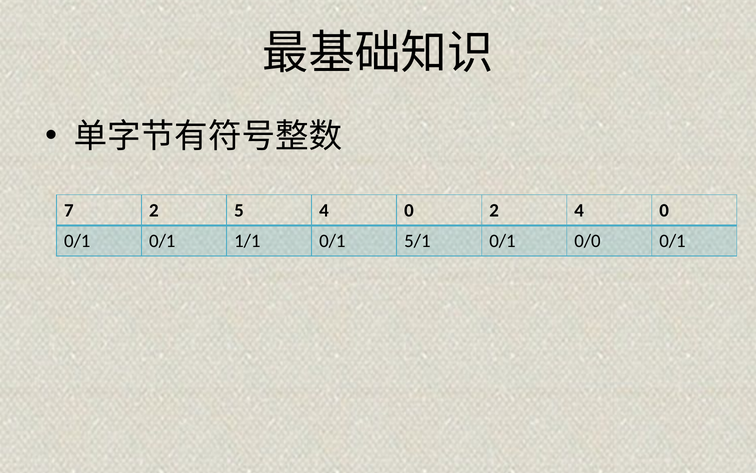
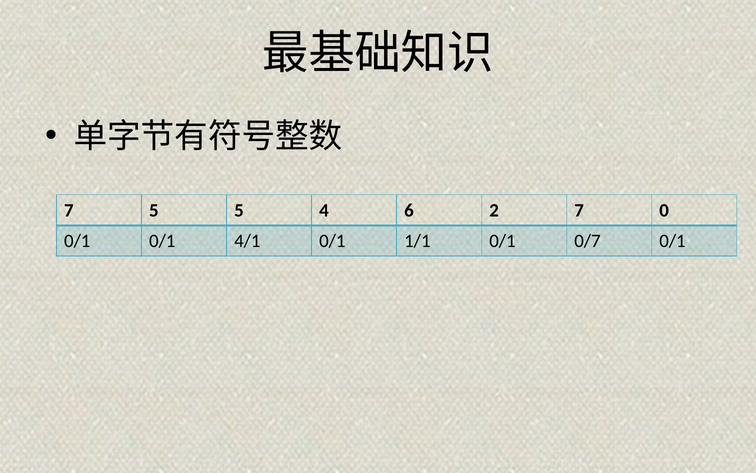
7 2: 2 -> 5 (154, 210)
5 4 0: 0 -> 6 (409, 210)
2 4: 4 -> 7 (579, 210)
1/1: 1/1 -> 4/1 (247, 241)
5/1: 5/1 -> 1/1 (417, 241)
0/0: 0/0 -> 0/7 (587, 241)
